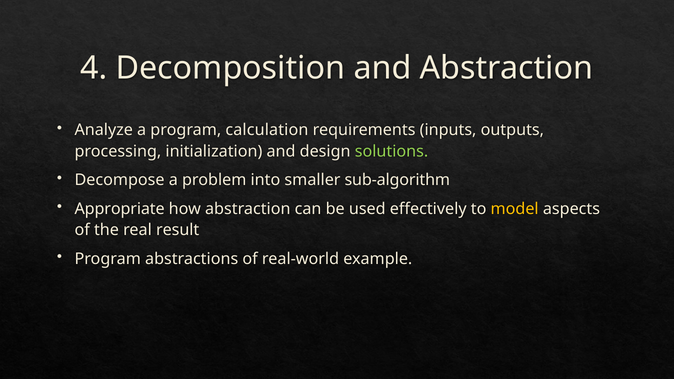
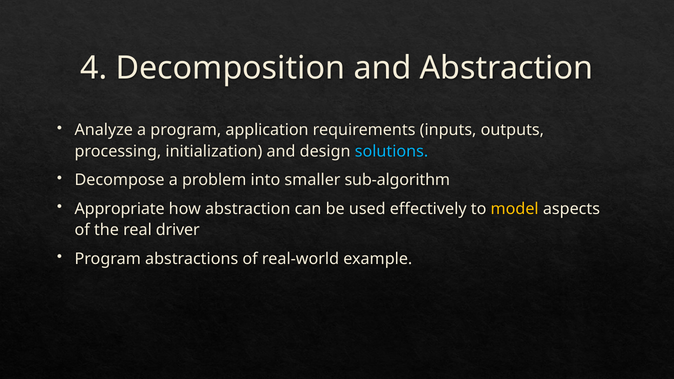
calculation: calculation -> application (267, 130)
solutions colour: light green -> light blue (392, 151)
result: result -> driver (178, 230)
